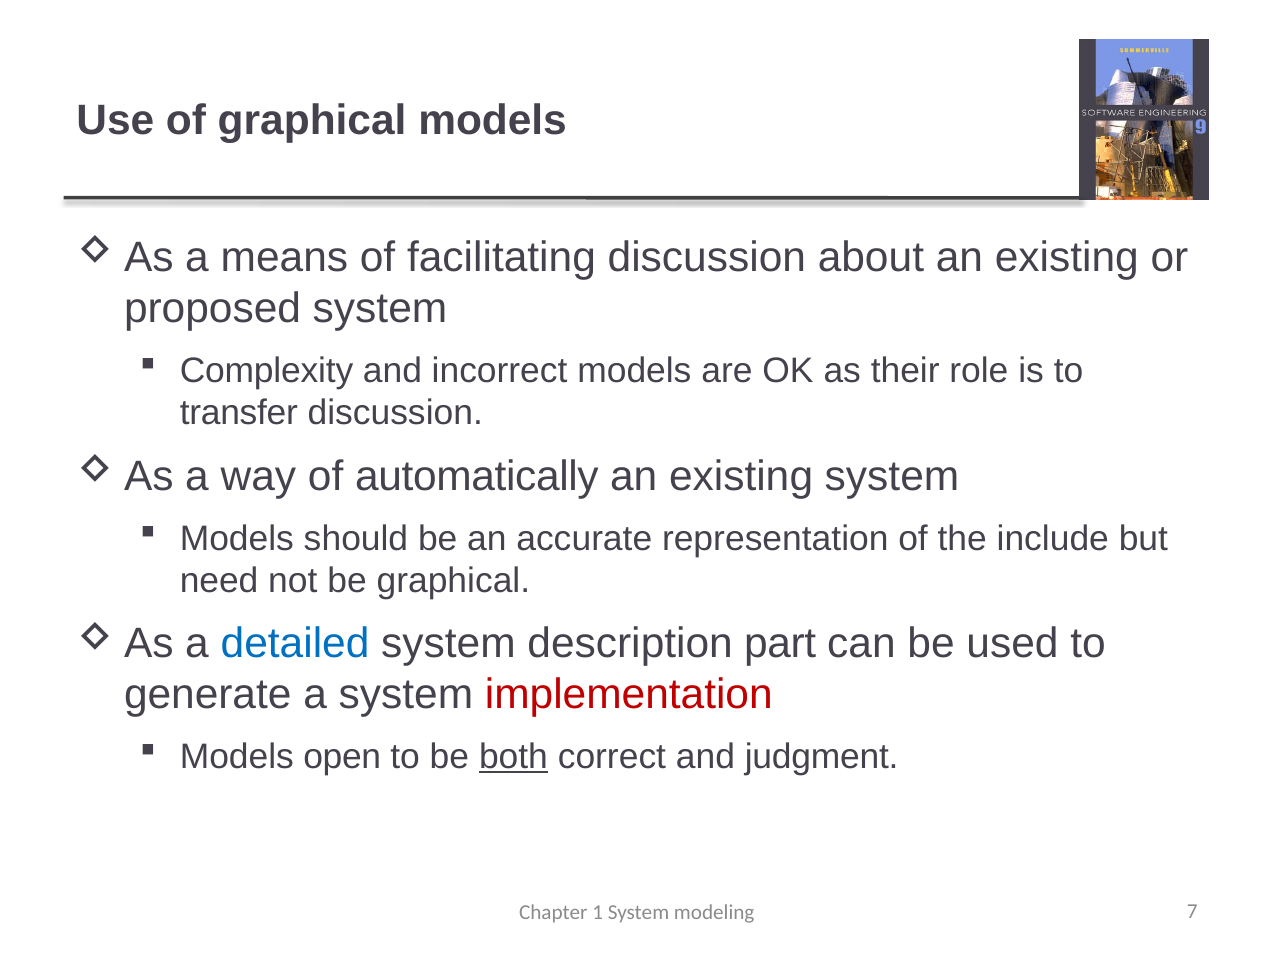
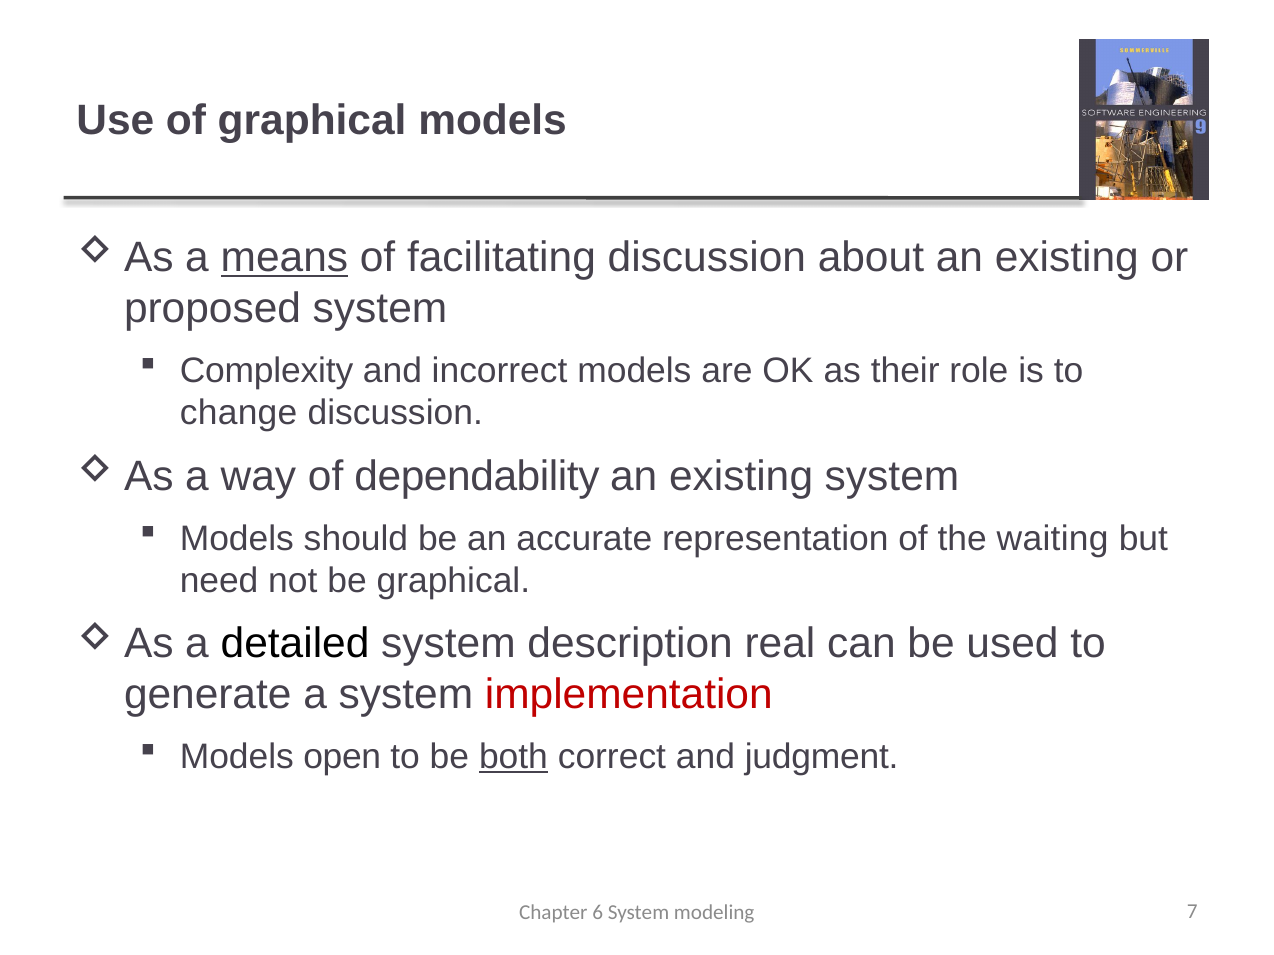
means underline: none -> present (284, 258)
transfer: transfer -> change (239, 413)
automatically: automatically -> dependability (477, 476)
include: include -> waiting (1053, 539)
detailed colour: blue -> black (295, 644)
part: part -> real (780, 644)
1: 1 -> 6 (598, 912)
